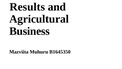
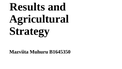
Business: Business -> Strategy (29, 31)
